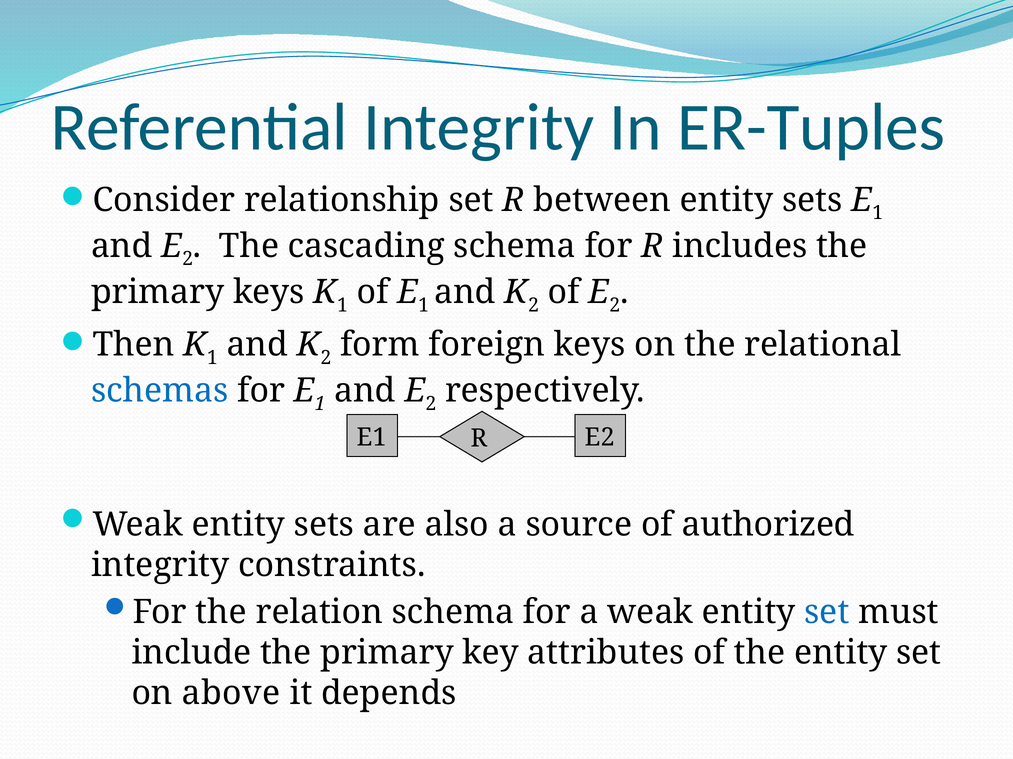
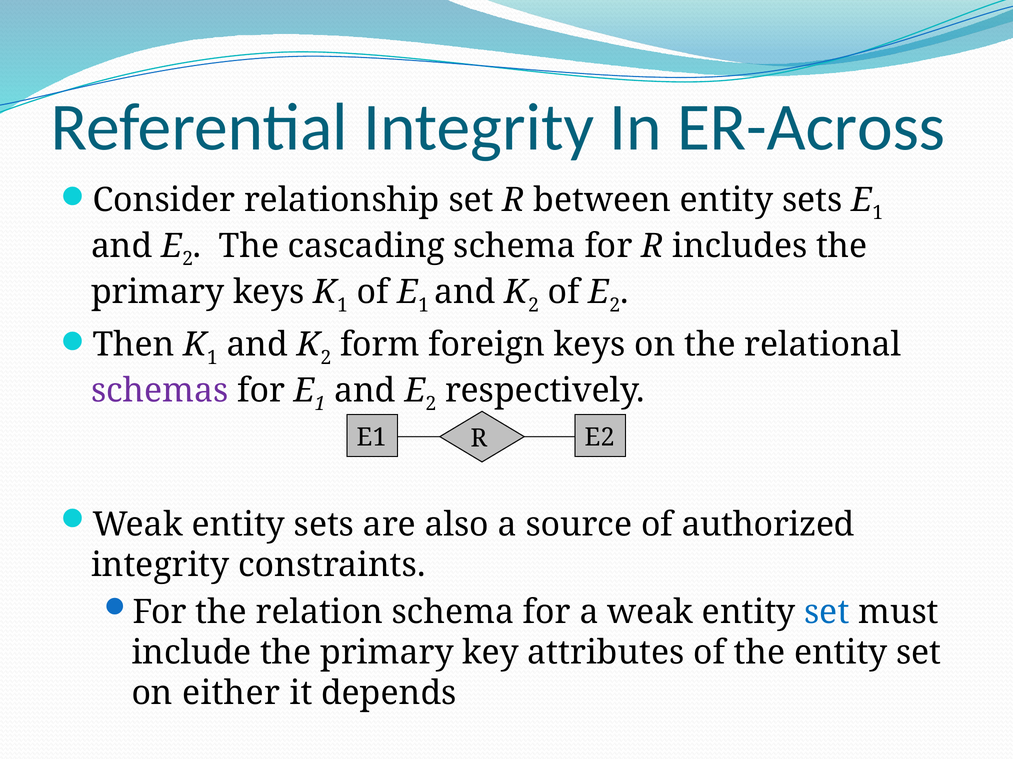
ER-Tuples: ER-Tuples -> ER-Across (811, 128)
schemas colour: blue -> purple (160, 391)
above: above -> either (231, 694)
